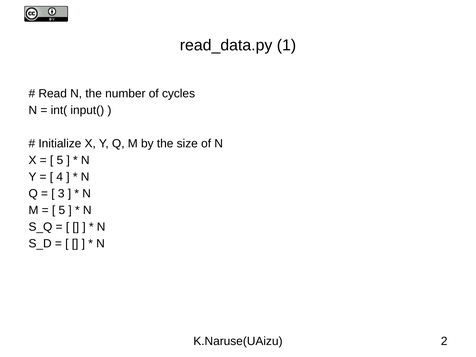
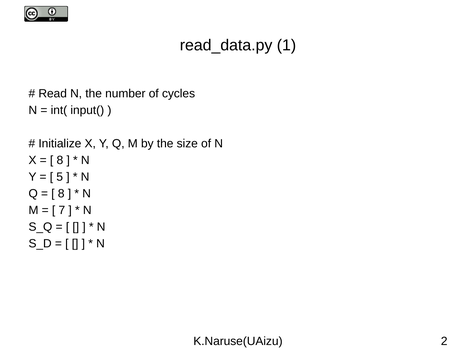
5: 5 -> 8 (60, 160)
4: 4 -> 5 (60, 177)
3: 3 -> 8 (61, 194)
5: 5 -> 7 (62, 210)
